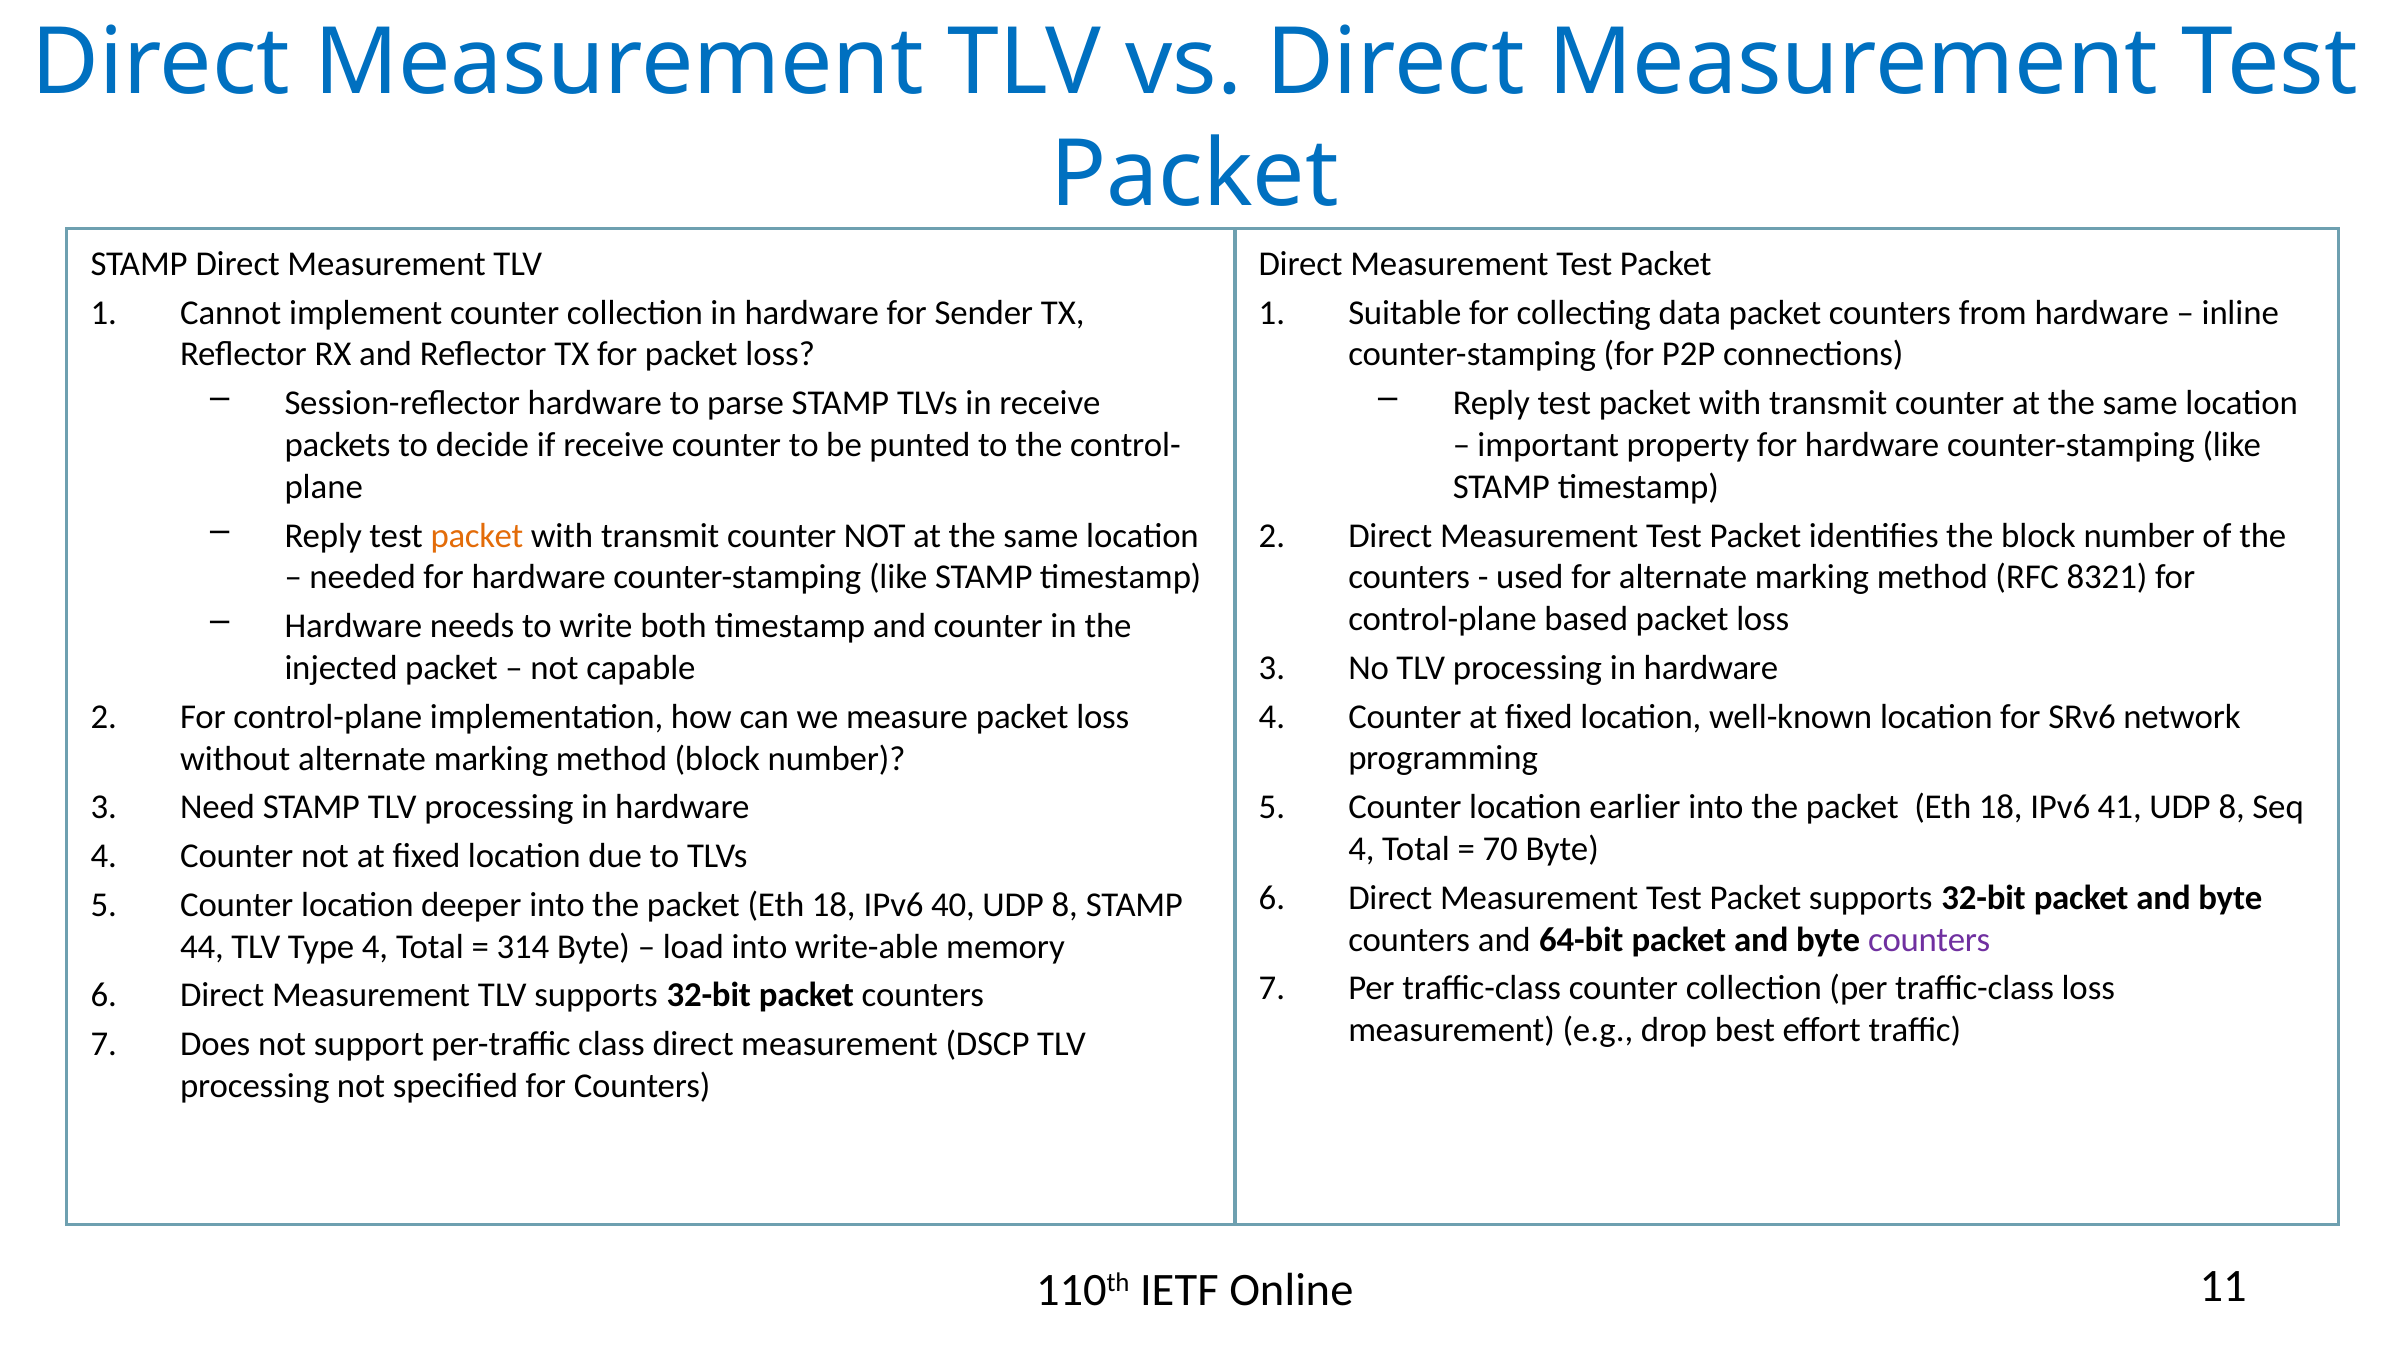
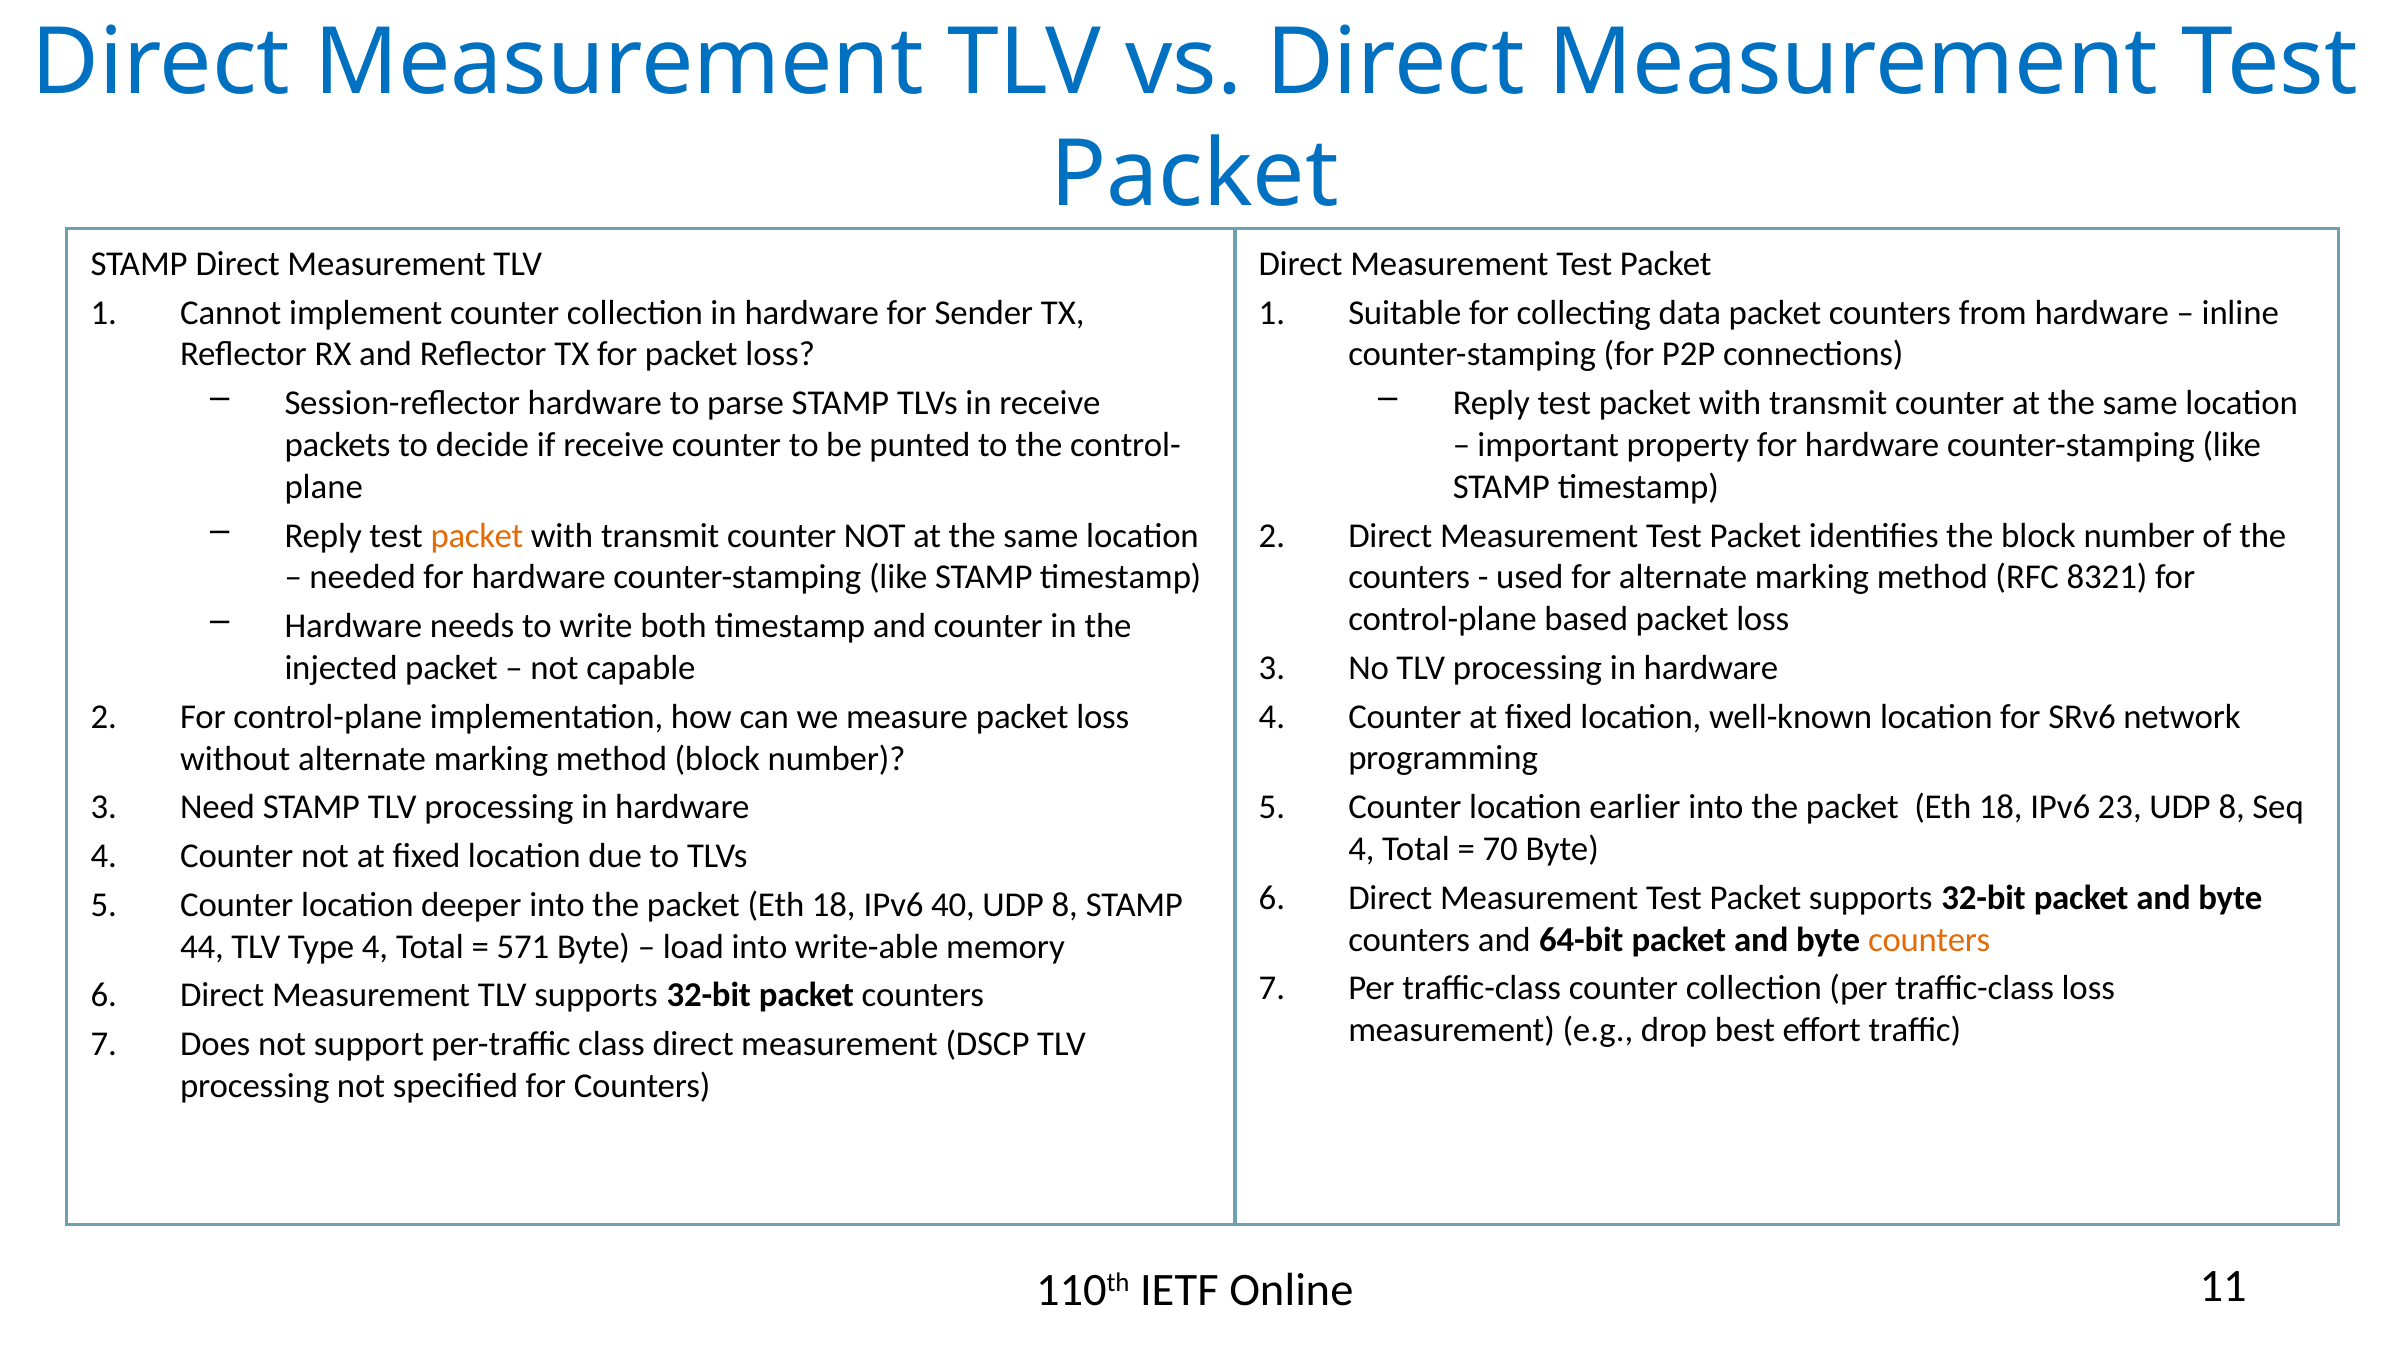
41: 41 -> 23 (2120, 807)
counters colour: purple -> orange (1929, 939)
314: 314 -> 571 (523, 946)
